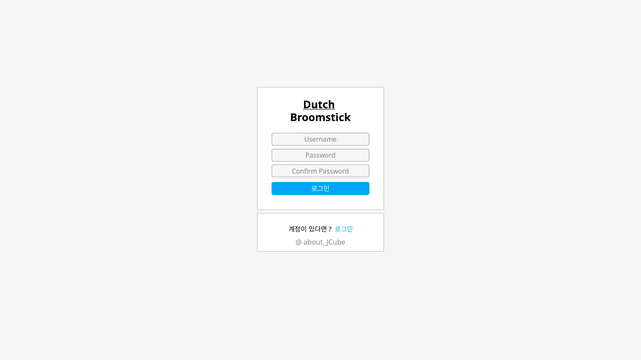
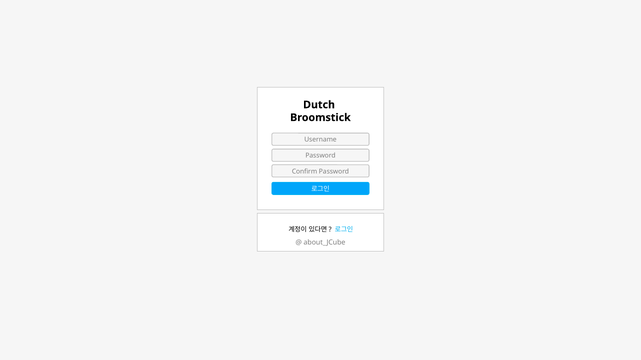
Dutch underline: present -> none (319, 105)
